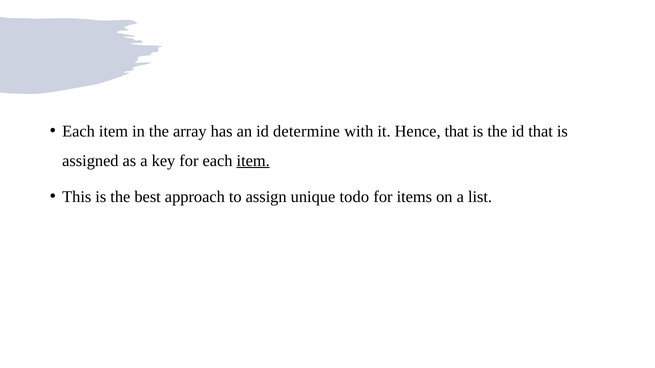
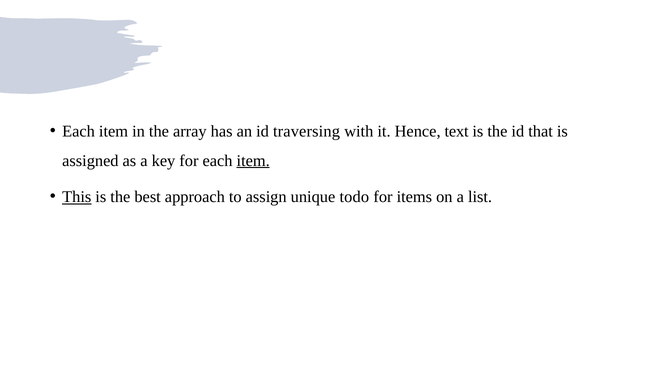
determine: determine -> traversing (306, 131)
Hence that: that -> text (457, 131)
This underline: none -> present (77, 197)
